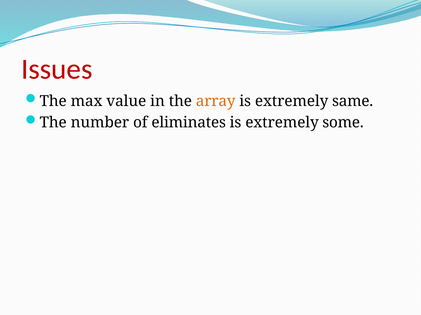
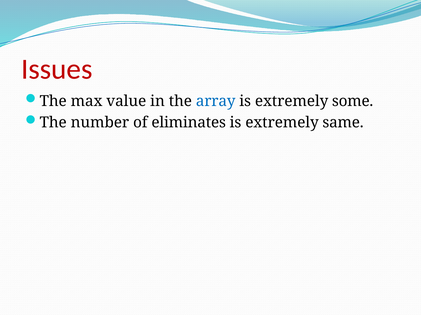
array colour: orange -> blue (216, 101)
same: same -> some (353, 101)
some: some -> same (343, 123)
